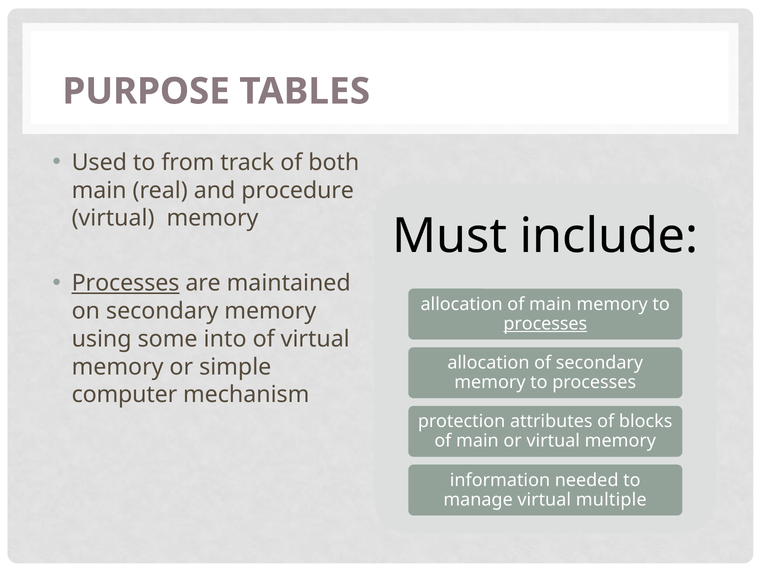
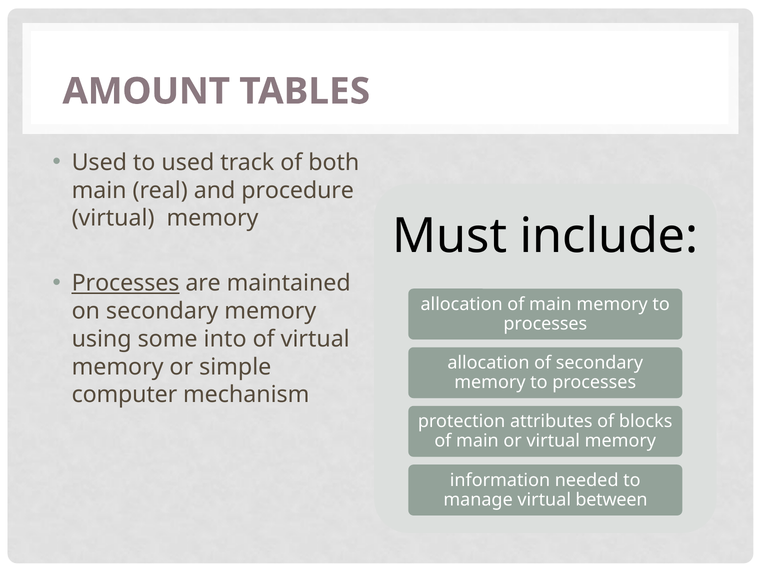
PURPOSE: PURPOSE -> AMOUNT (146, 91)
to from: from -> used (188, 162)
processes underline: present -> none (545, 323)
multiple: multiple -> between (611, 499)
